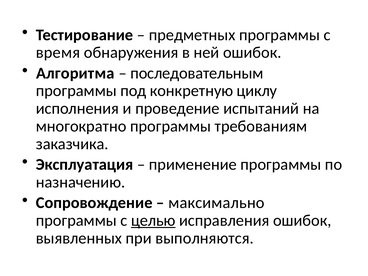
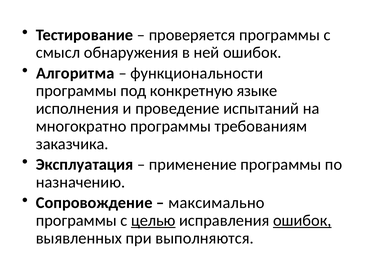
предметных: предметных -> проверяется (192, 35)
время: время -> смысл (58, 53)
последовательным: последовательным -> функциональности (197, 73)
циклу: циклу -> языке (257, 91)
ошибок underline: none -> present (302, 220)
